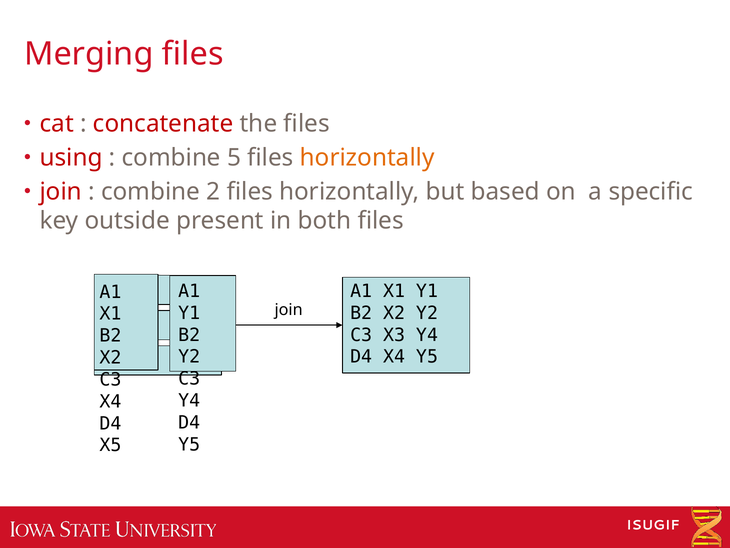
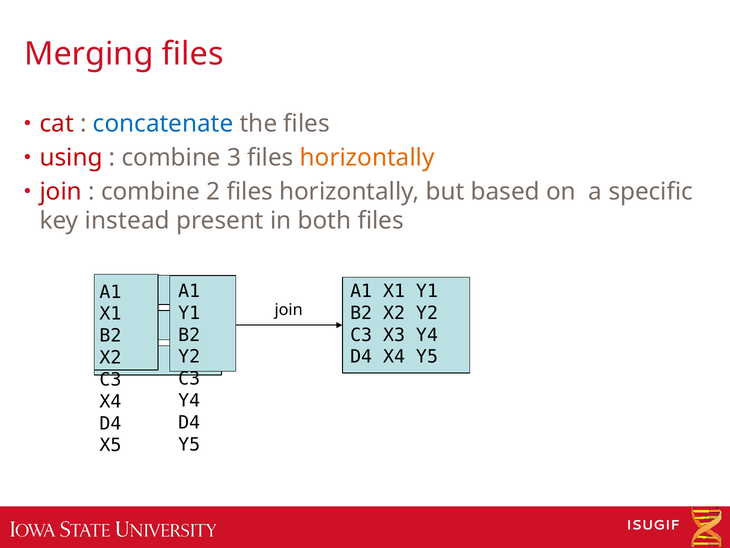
concatenate colour: red -> blue (163, 123)
5: 5 -> 3 (234, 157)
outside: outside -> instead (127, 221)
